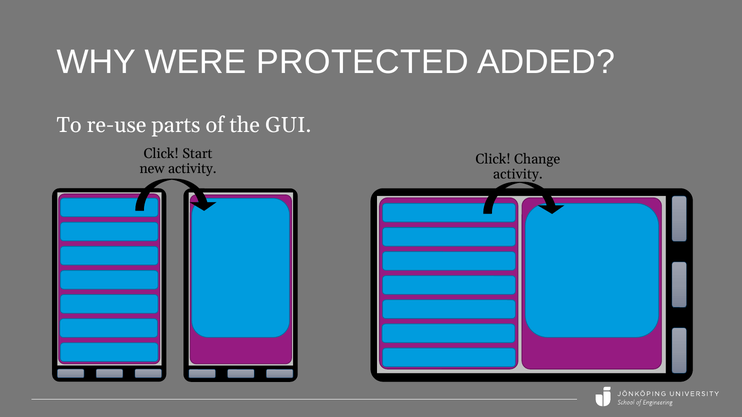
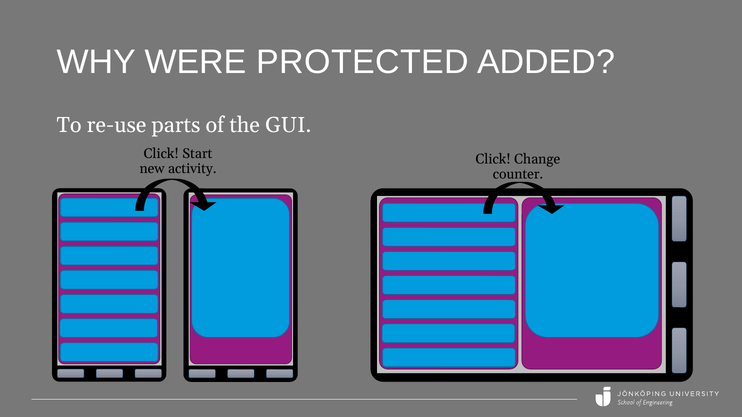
activity: activity -> counter (518, 174)
